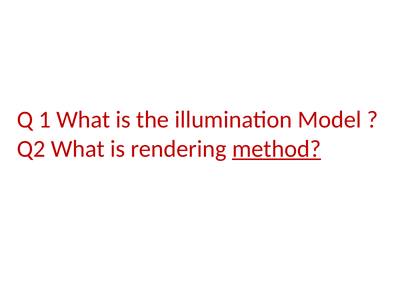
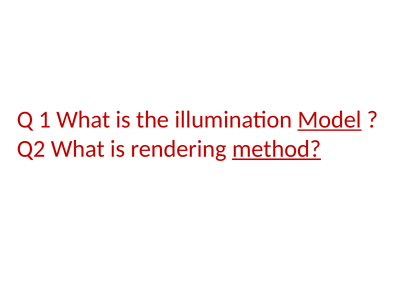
Model underline: none -> present (329, 120)
